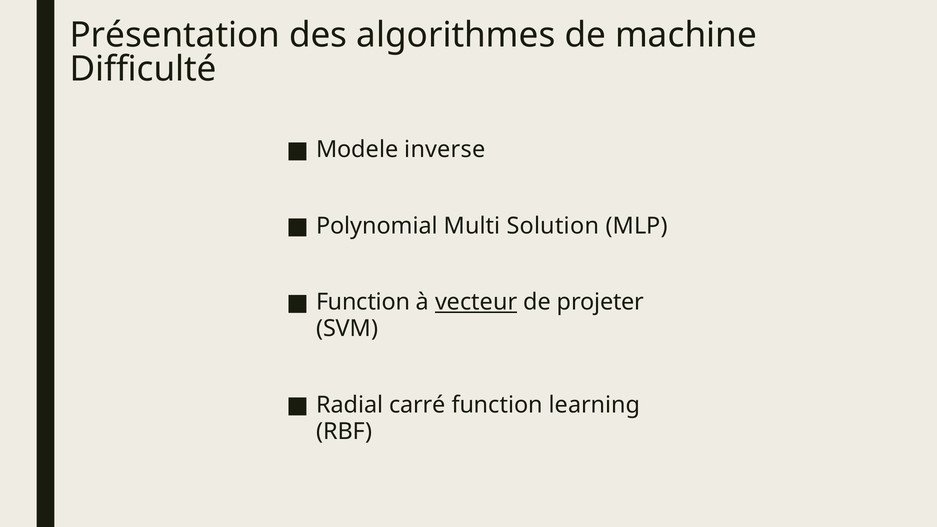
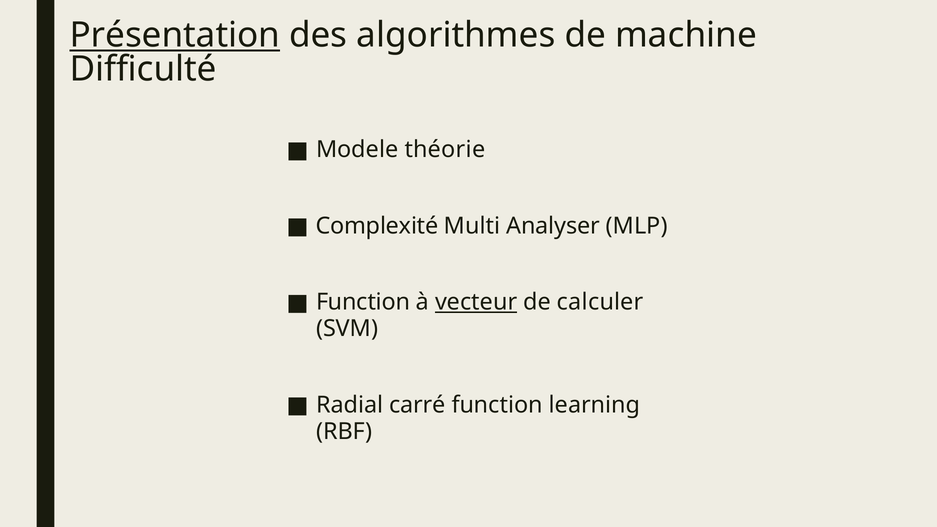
Présentation underline: none -> present (175, 35)
inverse: inverse -> théorie (445, 150)
Polynomial: Polynomial -> Complexité (377, 226)
Solution: Solution -> Analyser (553, 226)
projeter: projeter -> calculer (600, 302)
